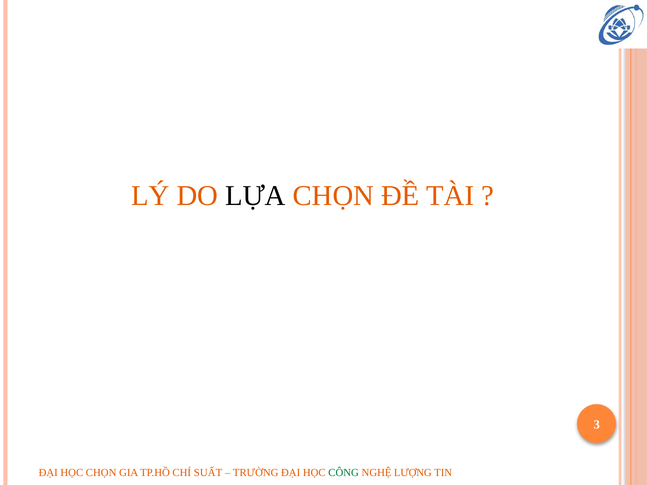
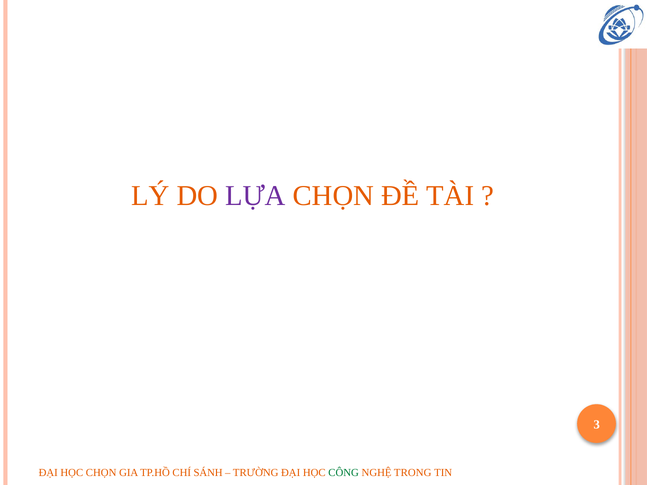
LỰA colour: black -> purple (256, 196)
SUẤT: SUẤT -> SÁNH (208, 473)
LƯỢNG: LƯỢNG -> TRONG (413, 473)
